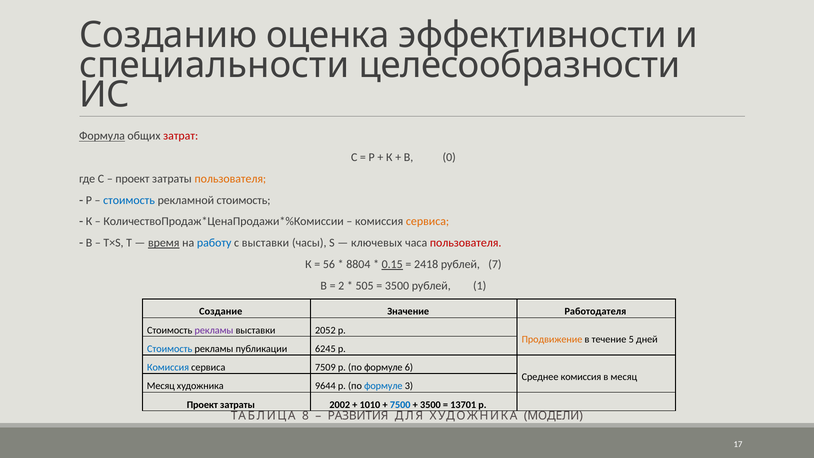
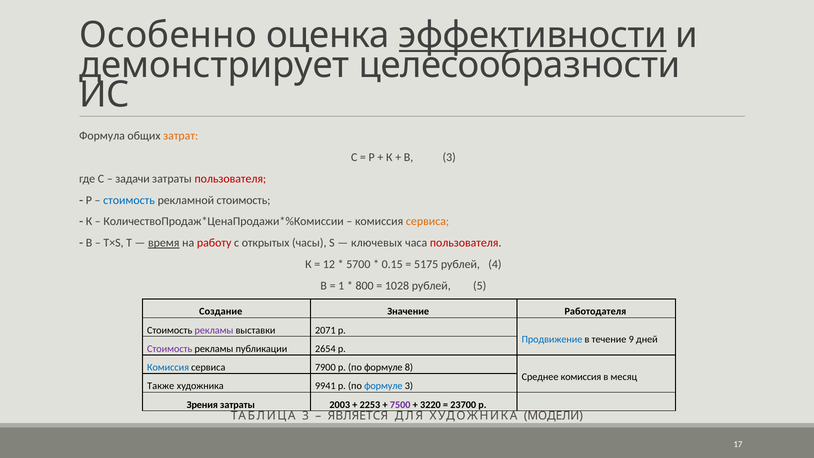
Созданию: Созданию -> Особенно (168, 35)
эффективности underline: none -> present (533, 35)
специальности: специальности -> демонстрирует (214, 65)
Формула underline: present -> none (102, 136)
затрат colour: red -> orange (181, 136)
В 0: 0 -> 3 (449, 157)
проект: проект -> задачи (133, 179)
пользователя colour: orange -> red (230, 179)
работу colour: blue -> red (214, 243)
с выставки: выставки -> открытых (266, 243)
56: 56 -> 12 (329, 264)
8804: 8804 -> 5700 (358, 264)
0.15 underline: present -> none (392, 264)
2418: 2418 -> 5175 (426, 264)
7: 7 -> 4 (495, 264)
2: 2 -> 1 (341, 286)
505: 505 -> 800 (365, 286)
3500: 3500 -> 1028 (397, 286)
1: 1 -> 5 (480, 286)
2052: 2052 -> 2071 (325, 330)
Продвижение colour: orange -> blue (552, 339)
5: 5 -> 9 (631, 339)
Стоимость colour: blue -> purple (170, 349)
6245: 6245 -> 2654 (325, 349)
7509: 7509 -> 7900 (325, 367)
6: 6 -> 8 (409, 367)
Месяц: Месяц -> Также (161, 386)
9644: 9644 -> 9941 (325, 386)
Проект: Проект -> Зрения (202, 405)
2002: 2002 -> 2003 (340, 405)
1010: 1010 -> 2253 (370, 405)
7500 colour: blue -> purple (400, 405)
3500: 3500 -> 3220 (430, 405)
13701: 13701 -> 23700 (463, 405)
ТАБЛИЦА 8: 8 -> 3 (305, 416)
РАЗВИТИЯ: РАЗВИТИЯ -> ЯВЛЯЕТСЯ (358, 416)
